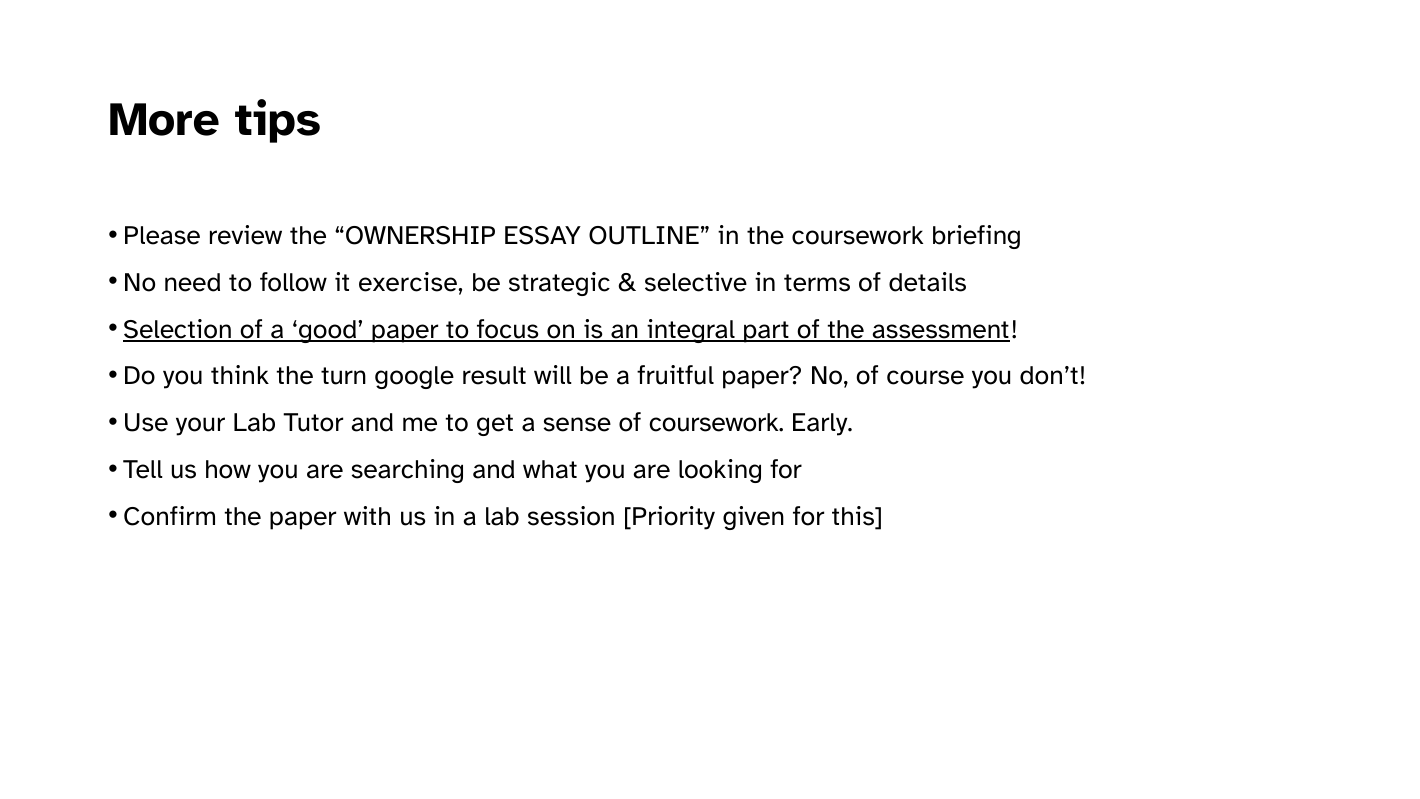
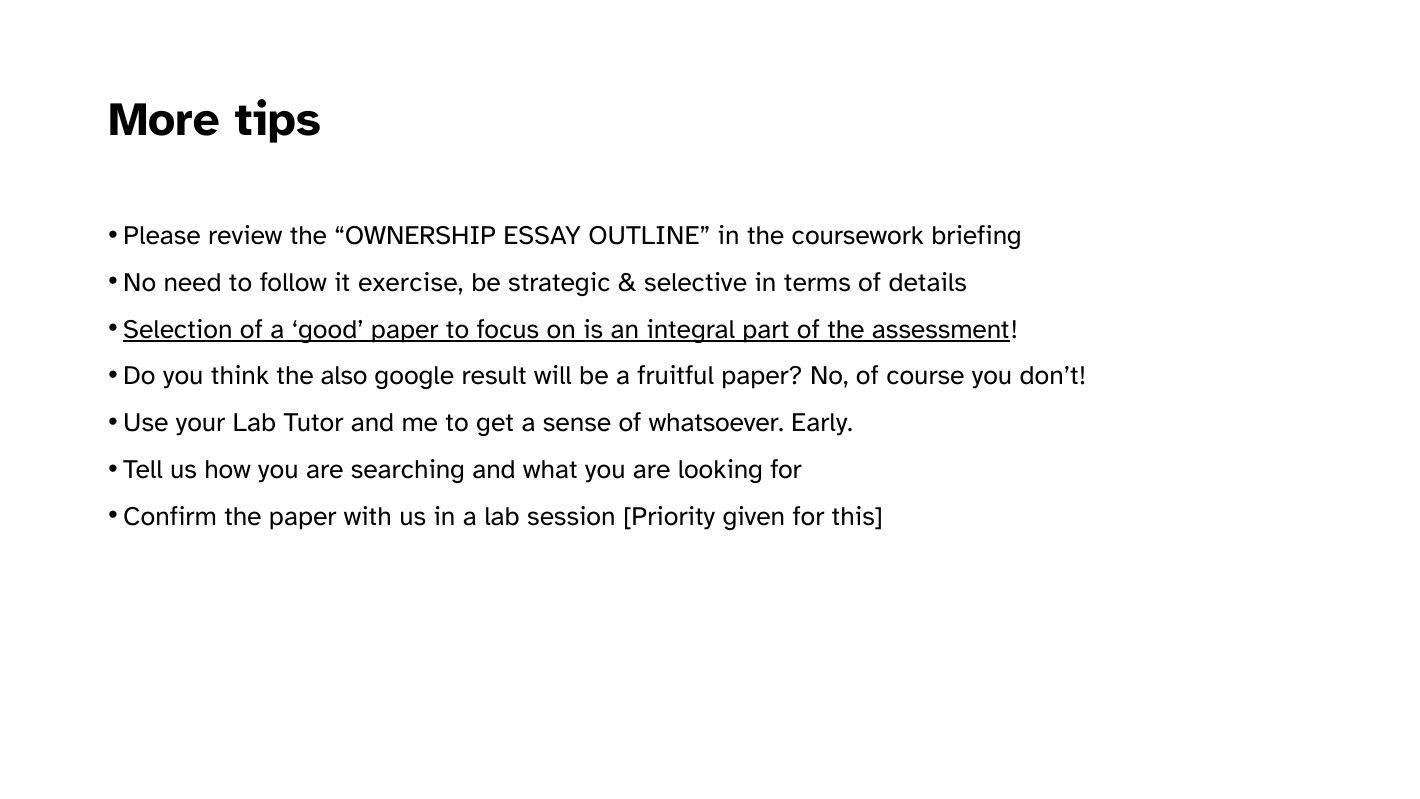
turn: turn -> also (344, 376)
of coursework: coursework -> whatsoever (716, 423)
